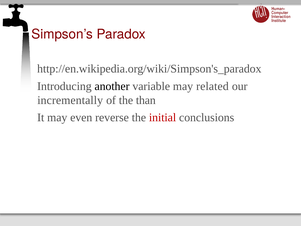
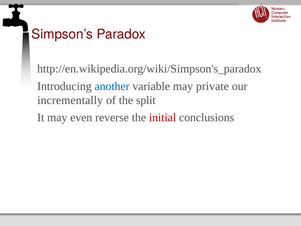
another colour: black -> blue (112, 86)
related: related -> private (212, 86)
than: than -> split (146, 100)
